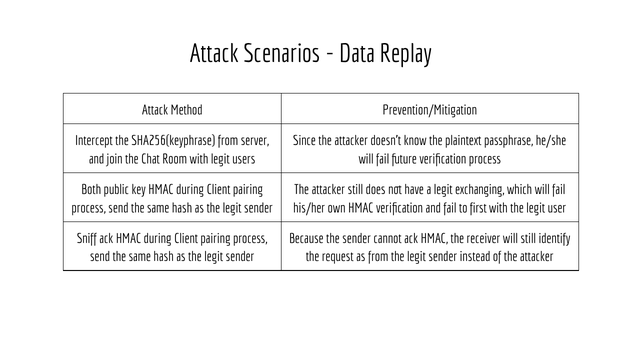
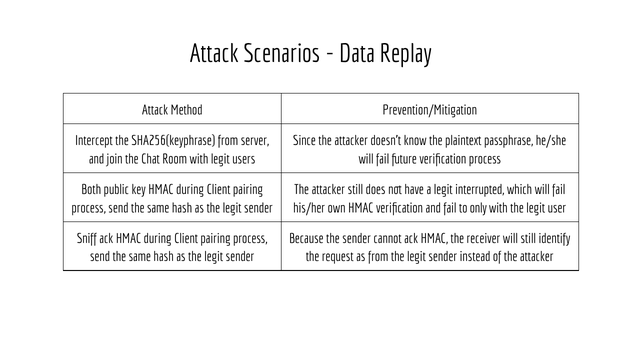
exchanging: exchanging -> interrupted (480, 190)
first: first -> only (478, 208)
